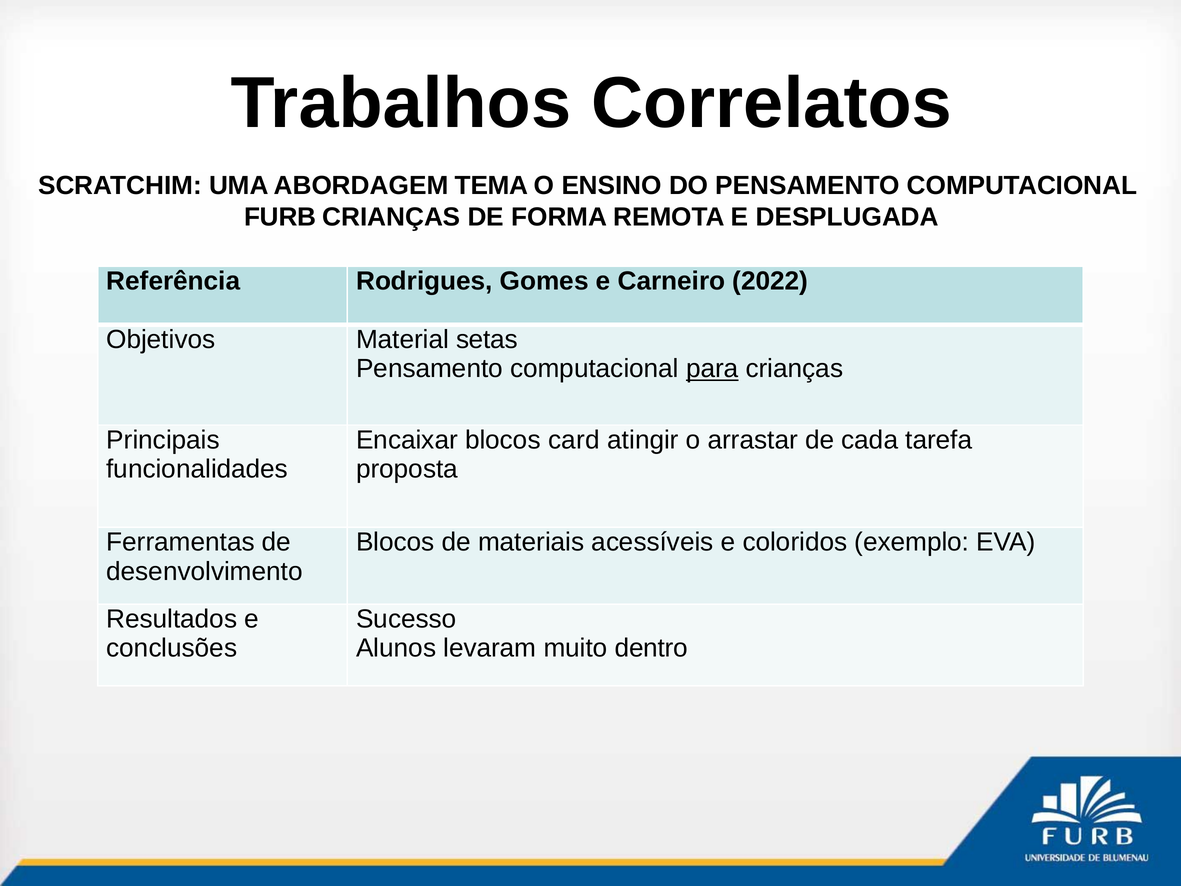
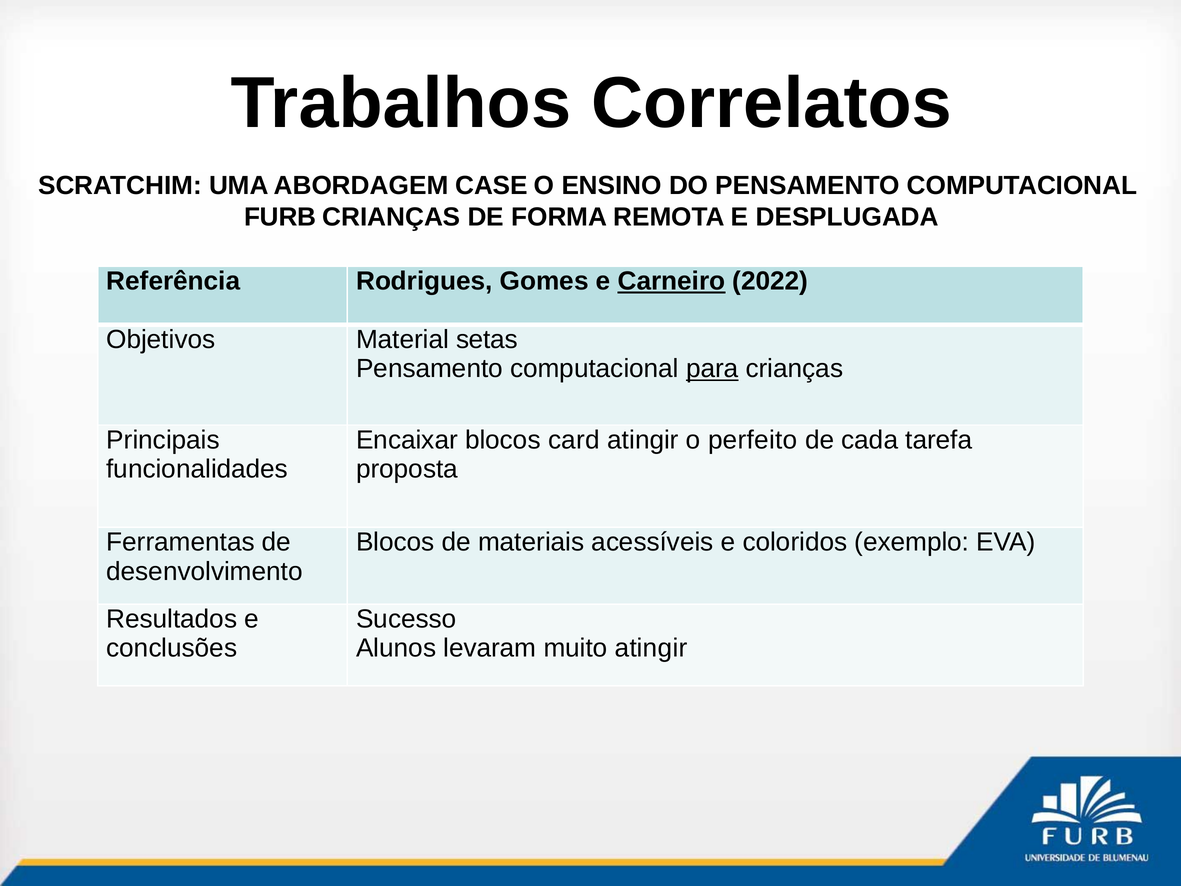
TEMA: TEMA -> CASE (492, 186)
Carneiro underline: none -> present (671, 281)
arrastar: arrastar -> perfeito (753, 440)
muito dentro: dentro -> atingir (651, 648)
